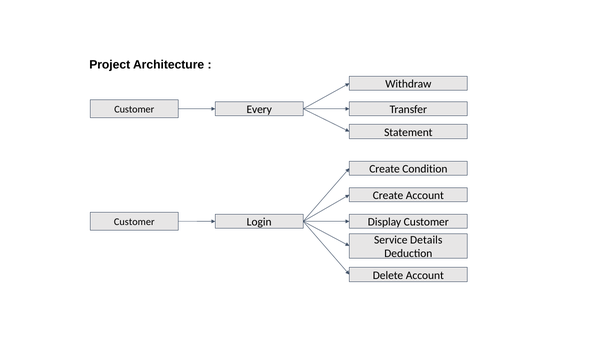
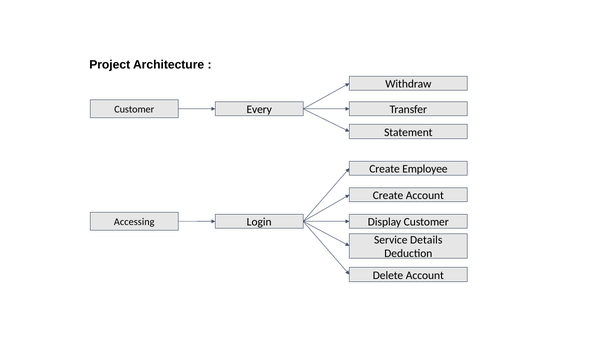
Condition: Condition -> Employee (425, 169)
Customer: Customer -> Accessing (134, 222)
